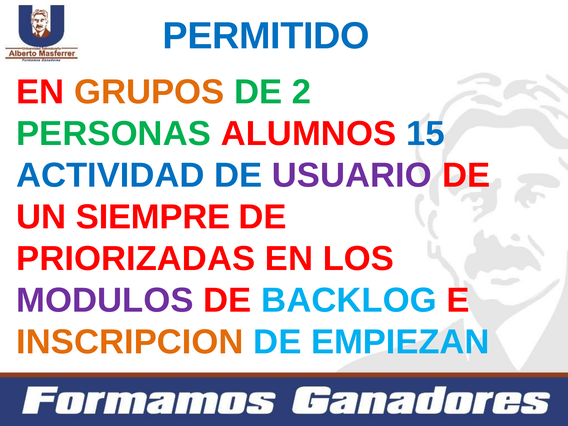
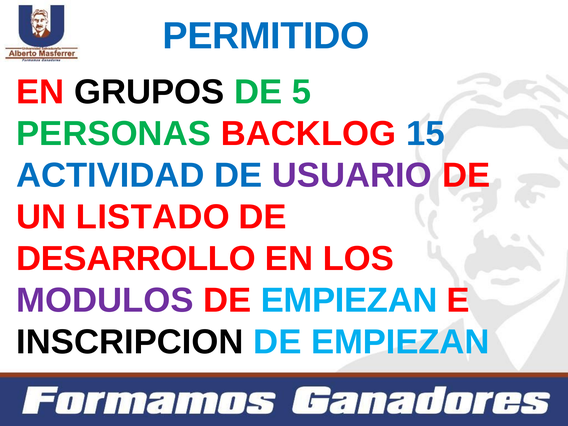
GRUPOS colour: orange -> black (149, 92)
2: 2 -> 5 (302, 92)
ALUMNOS: ALUMNOS -> BACKLOG (308, 134)
SIEMPRE: SIEMPRE -> LISTADO (153, 217)
PRIORIZADAS: PRIORIZADAS -> DESARROLLO (136, 259)
BACKLOG: BACKLOG -> EMPIEZAN (349, 300)
INSCRIPCION colour: orange -> black (130, 342)
